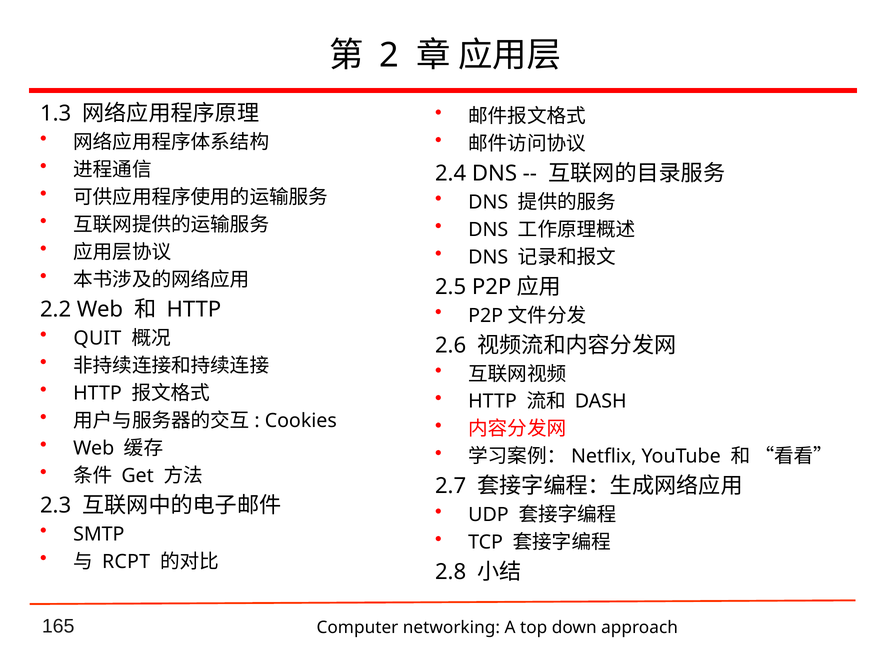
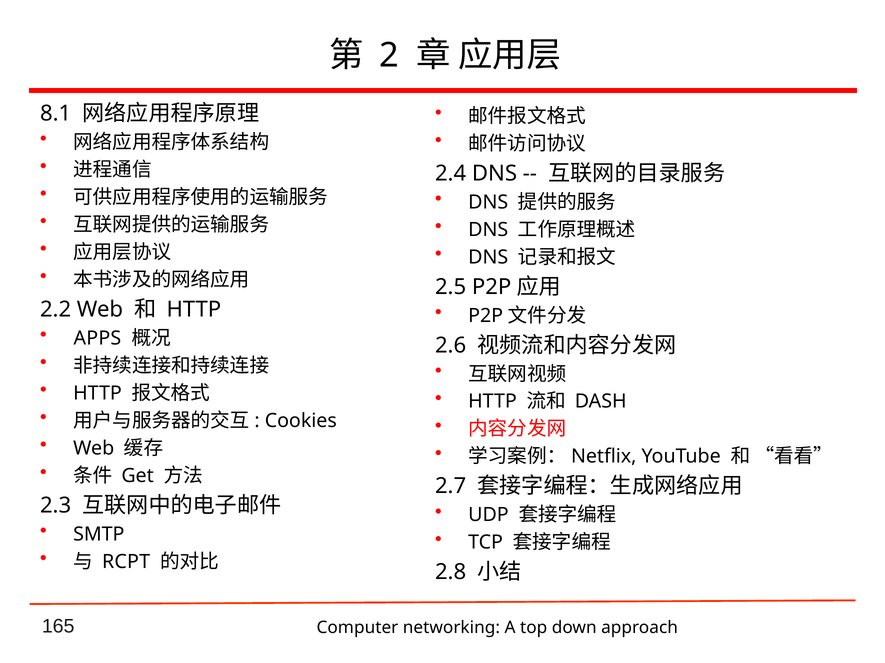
1.3: 1.3 -> 8.1 (56, 114)
QUIT: QUIT -> APPS (97, 339)
